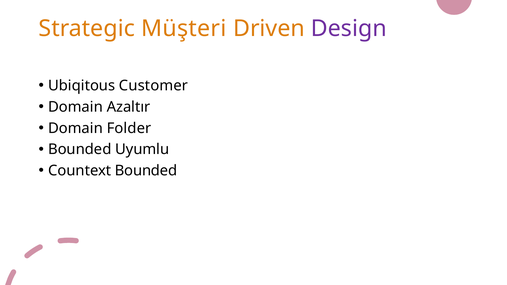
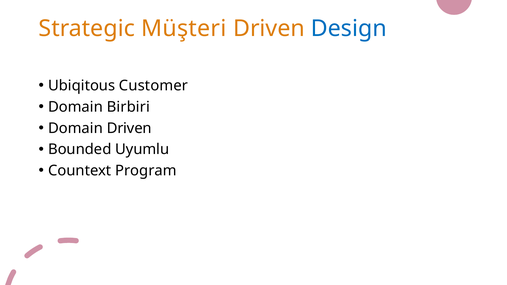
Design colour: purple -> blue (349, 29)
Azaltır: Azaltır -> Birbiri (128, 107)
Domain Folder: Folder -> Driven (129, 128)
Countext Bounded: Bounded -> Program (146, 171)
